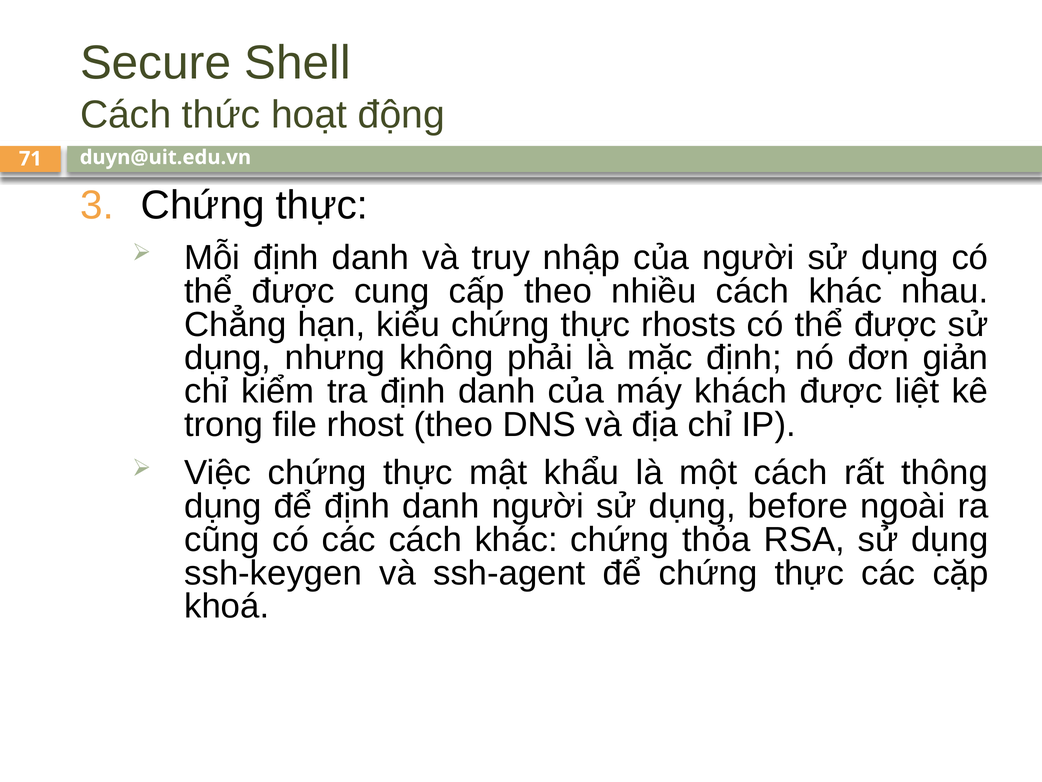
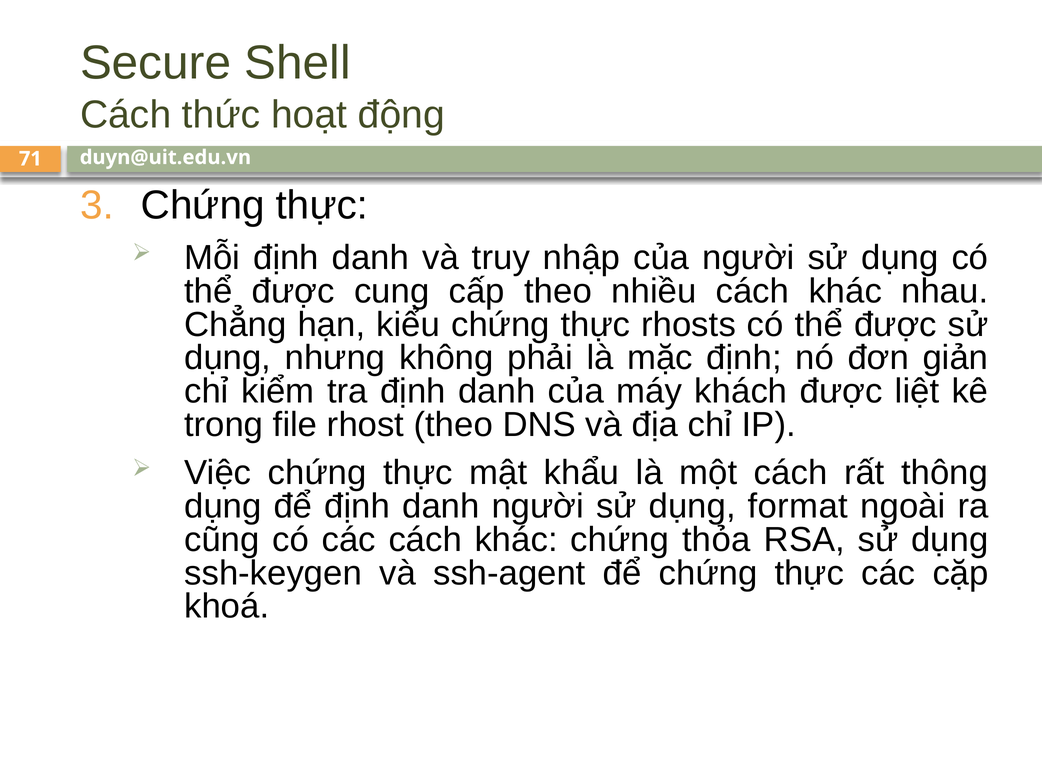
before: before -> format (798, 506)
